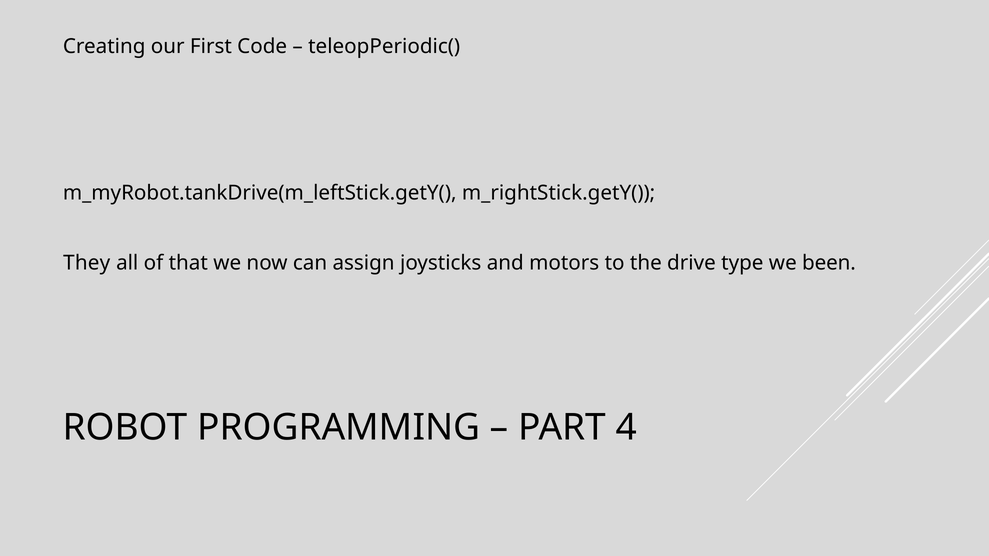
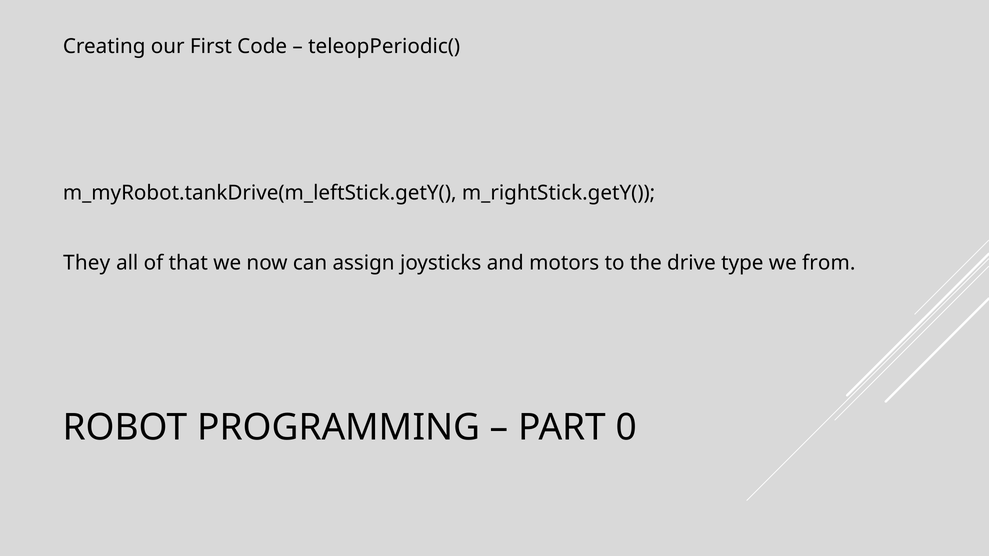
been: been -> from (829, 263)
4: 4 -> 0 (626, 428)
